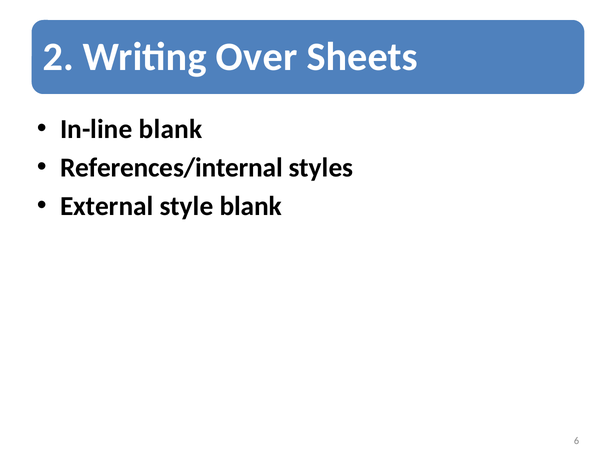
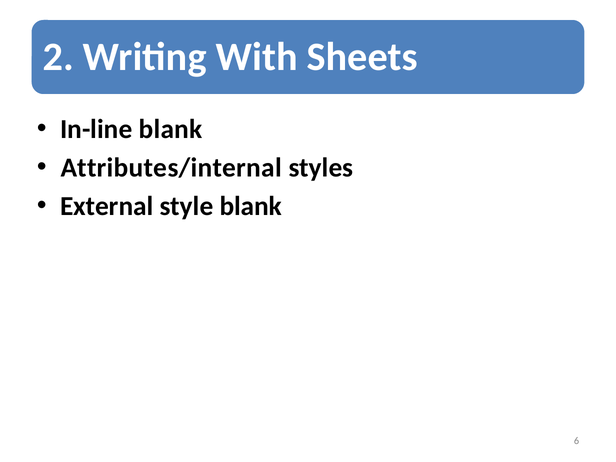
Over: Over -> With (257, 57)
References/internal: References/internal -> Attributes/internal (171, 168)
